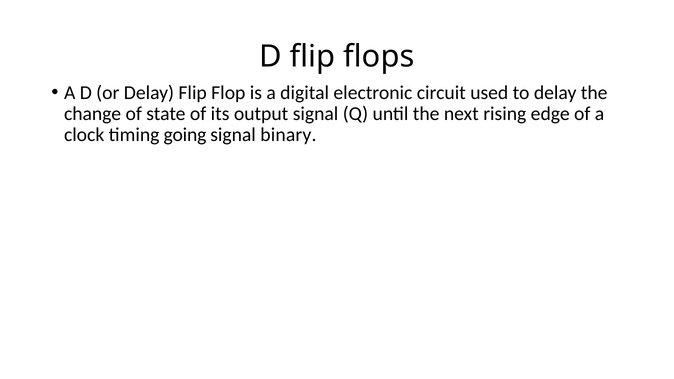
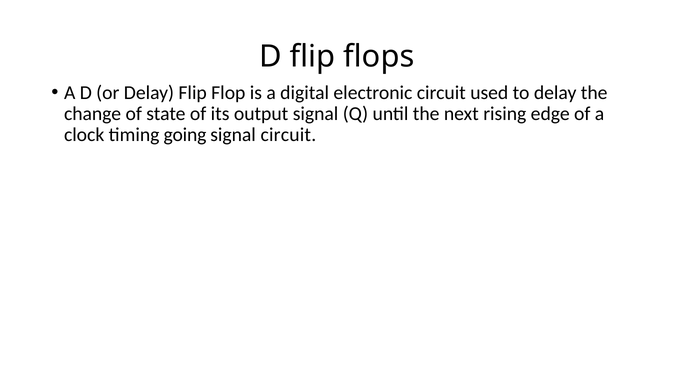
signal binary: binary -> circuit (288, 135)
